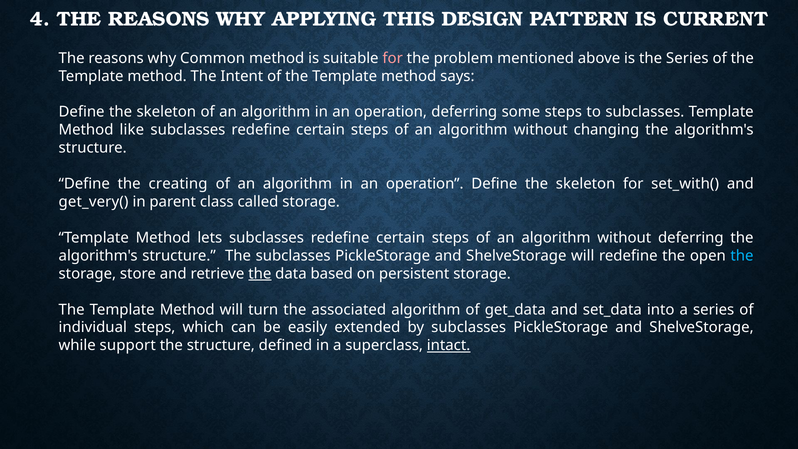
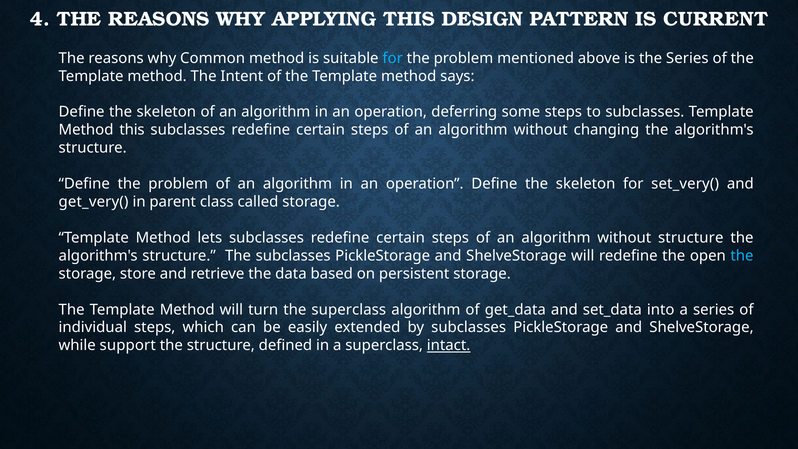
for colour: pink -> light blue (393, 58)
Method like: like -> this (132, 130)
Define the creating: creating -> problem (178, 184)
set_with(: set_with( -> set_very( (685, 184)
without deferring: deferring -> structure (691, 238)
the underline: present -> none (260, 274)
the associated: associated -> superclass (349, 309)
